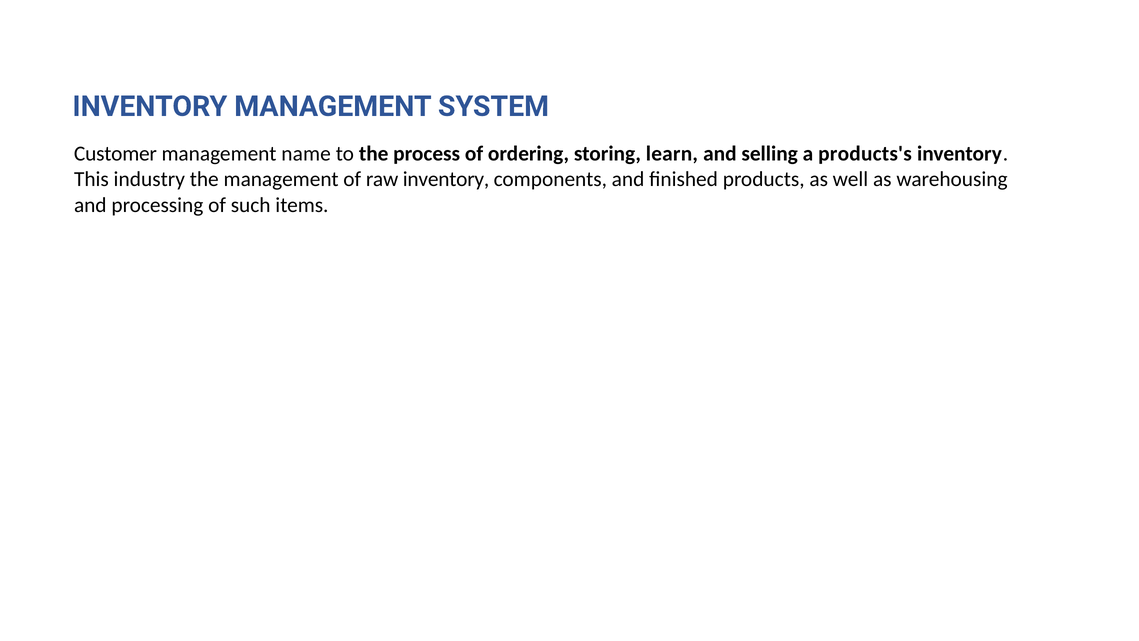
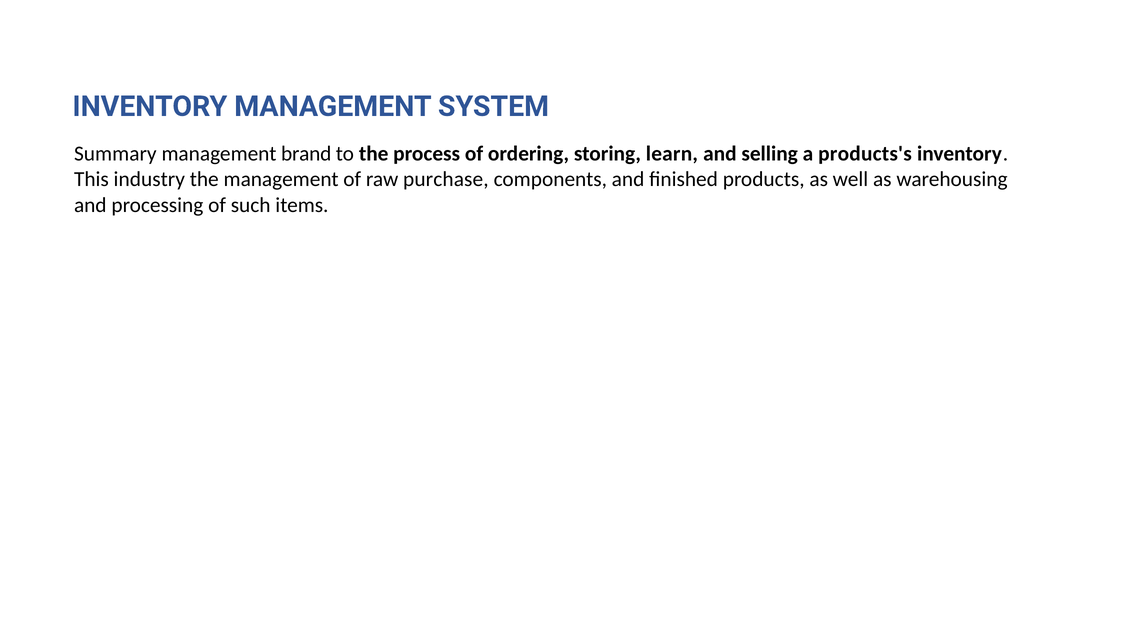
Customer: Customer -> Summary (115, 154)
name: name -> brand (306, 154)
raw inventory: inventory -> purchase (446, 179)
